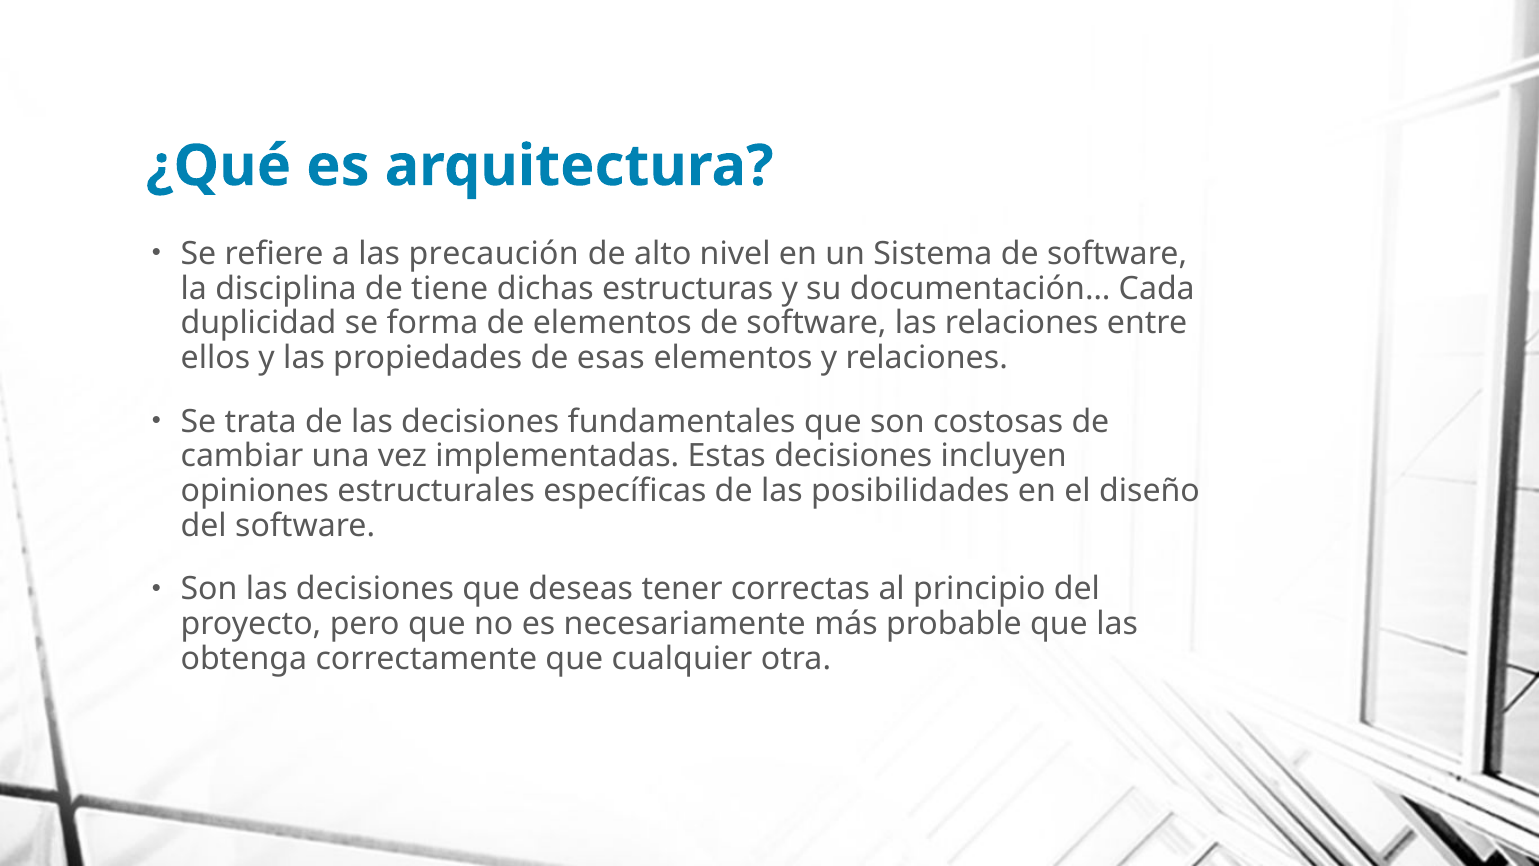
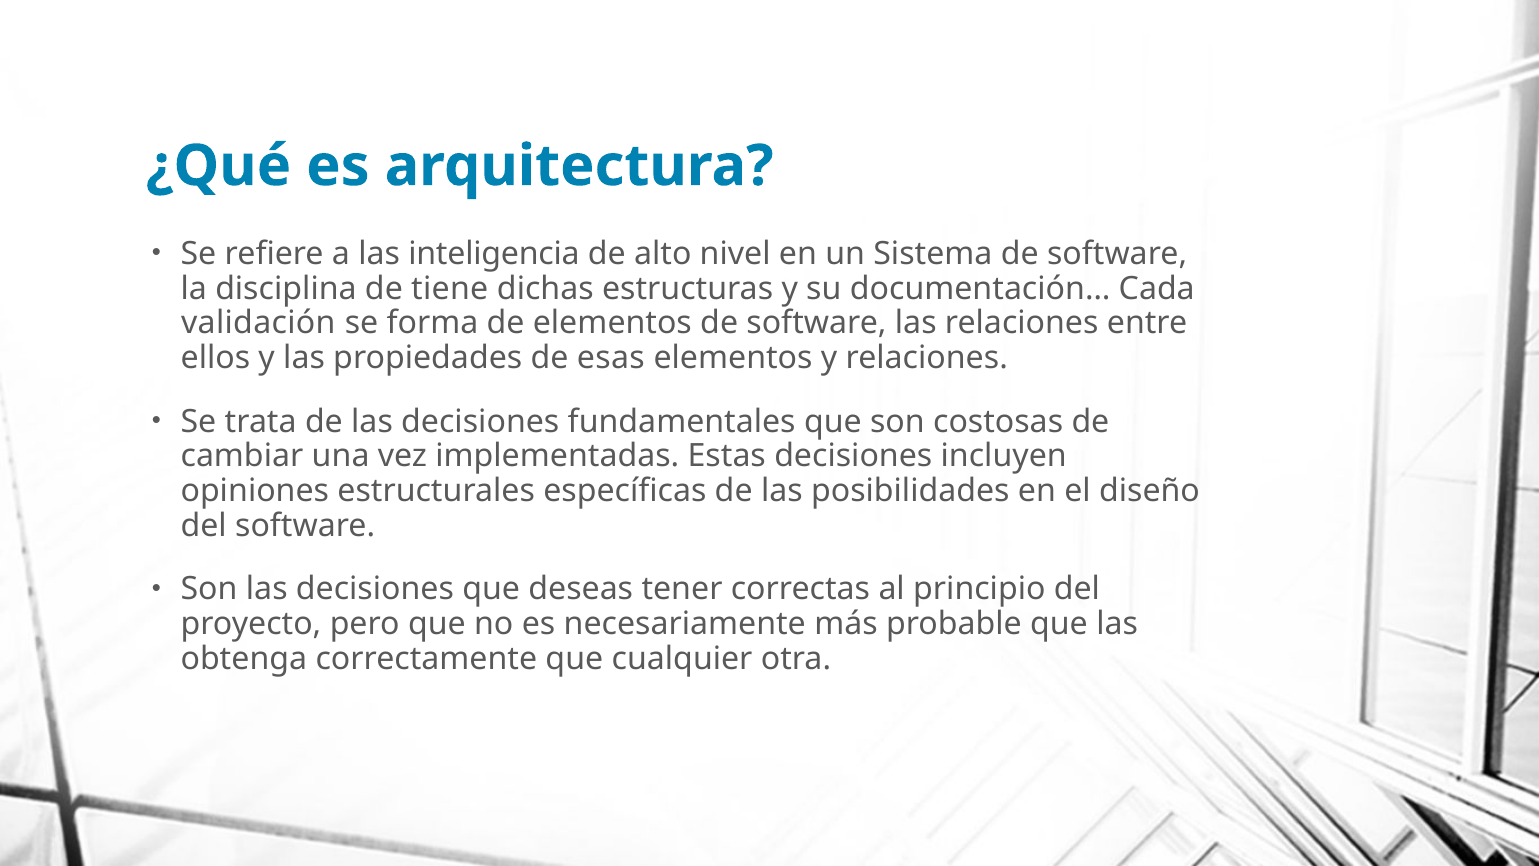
precaución: precaución -> inteligencia (494, 254)
duplicidad: duplicidad -> validación (258, 323)
